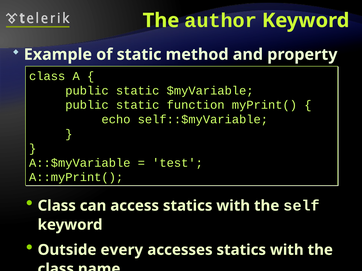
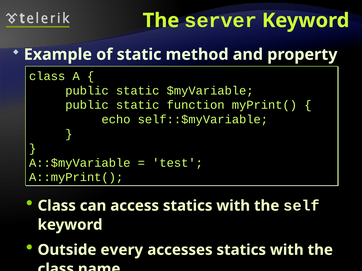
author: author -> server (221, 21)
